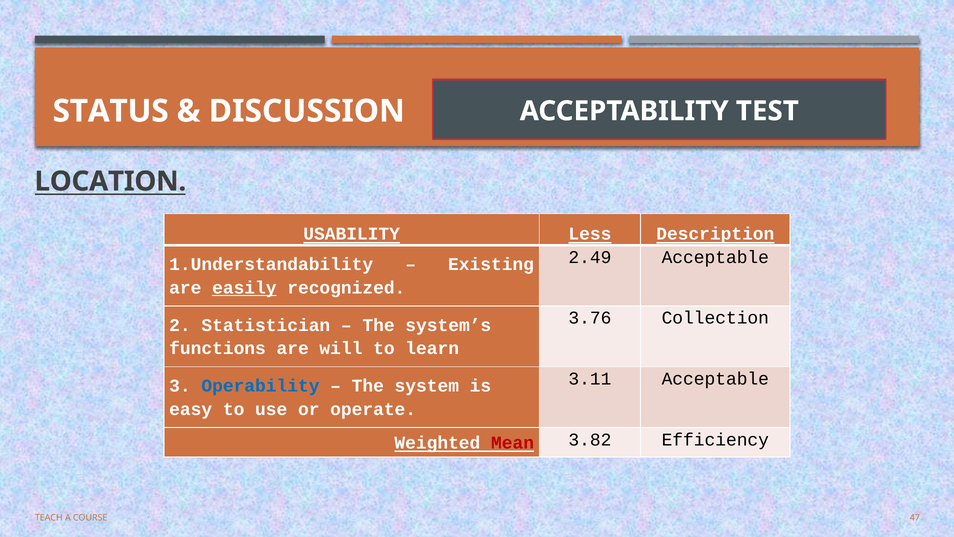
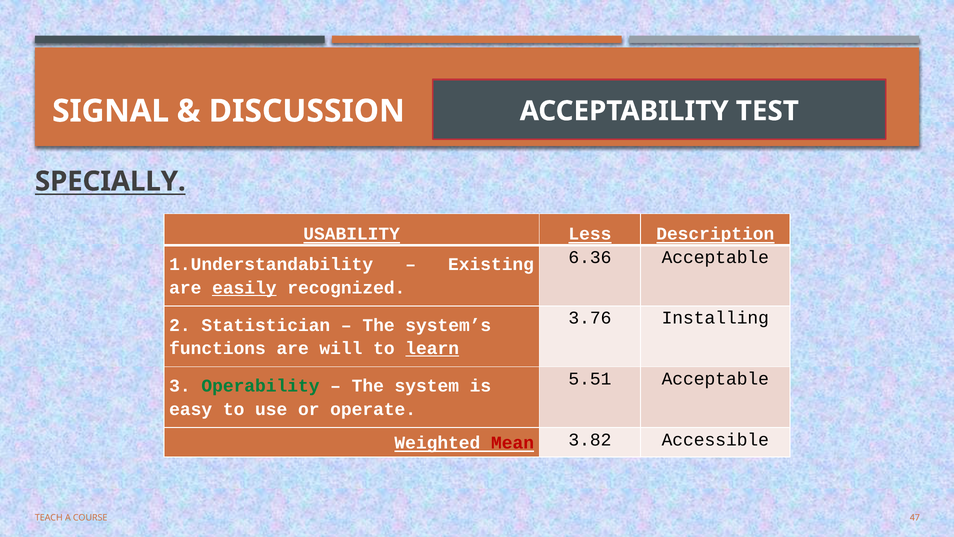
STATUS: STATUS -> SIGNAL (111, 111)
LOCATION: LOCATION -> SPECIALLY (110, 181)
2.49: 2.49 -> 6.36 (590, 257)
Collection: Collection -> Installing (715, 318)
learn underline: none -> present (432, 348)
3.11: 3.11 -> 5.51 (590, 379)
Operability colour: blue -> green (260, 386)
Efficiency: Efficiency -> Accessible (715, 439)
